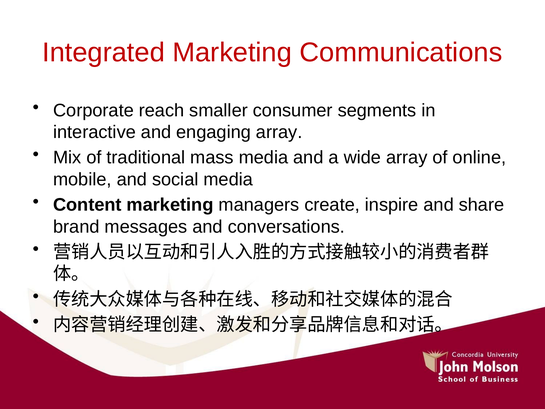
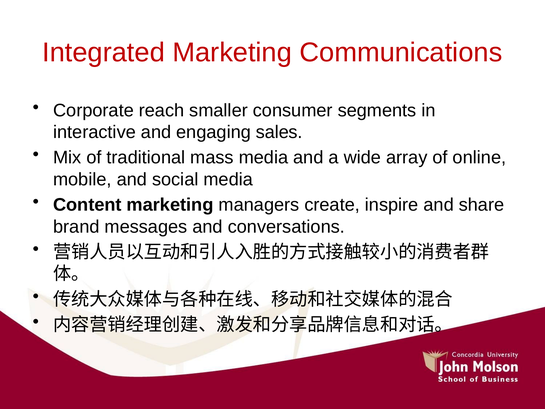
engaging array: array -> sales (279, 132)
